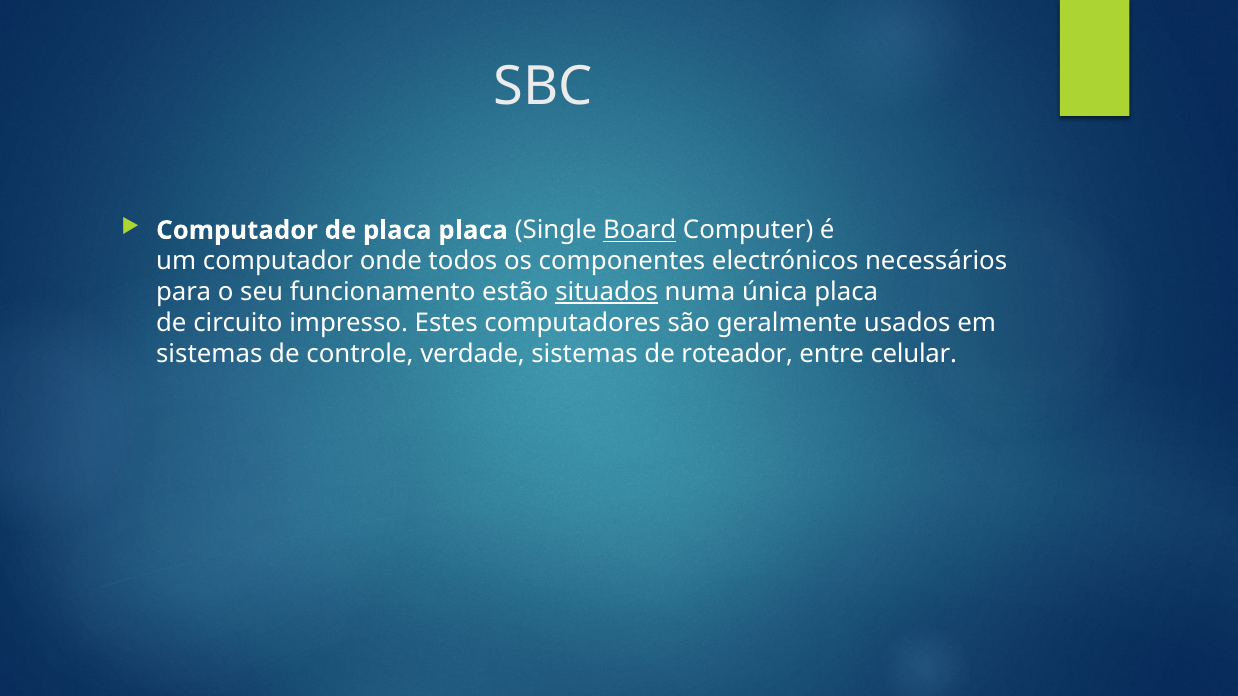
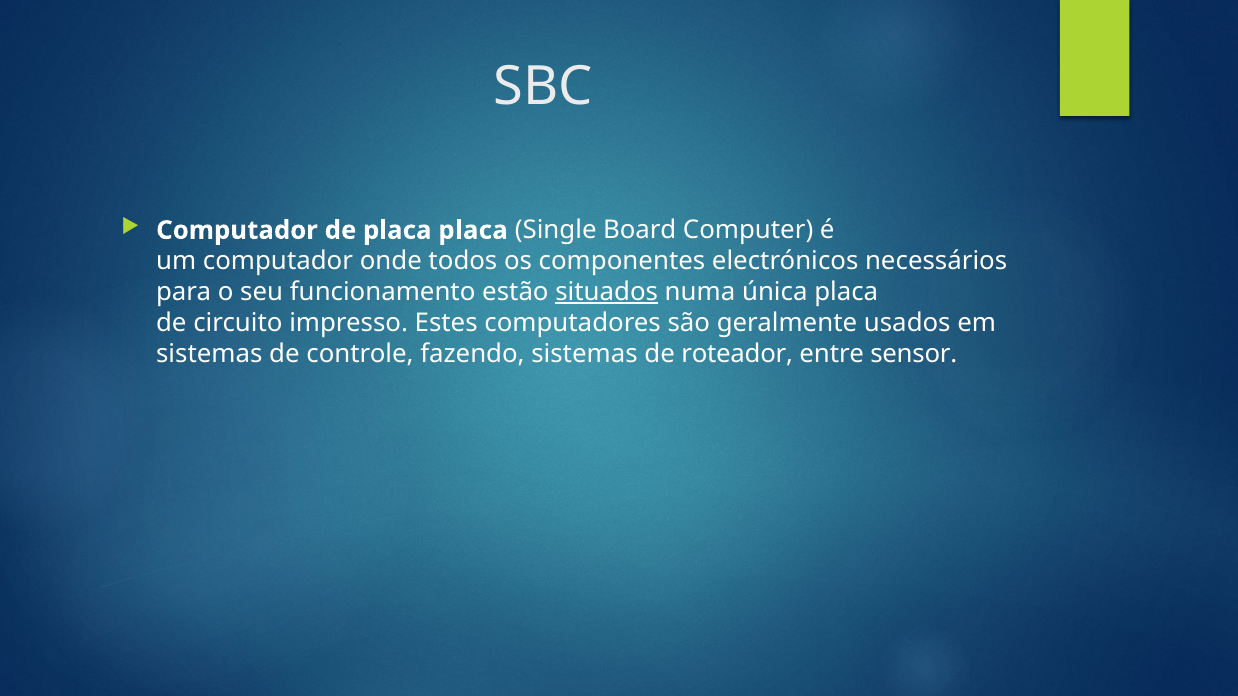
Board underline: present -> none (640, 230)
verdade: verdade -> fazendo (472, 354)
celular: celular -> sensor (914, 354)
